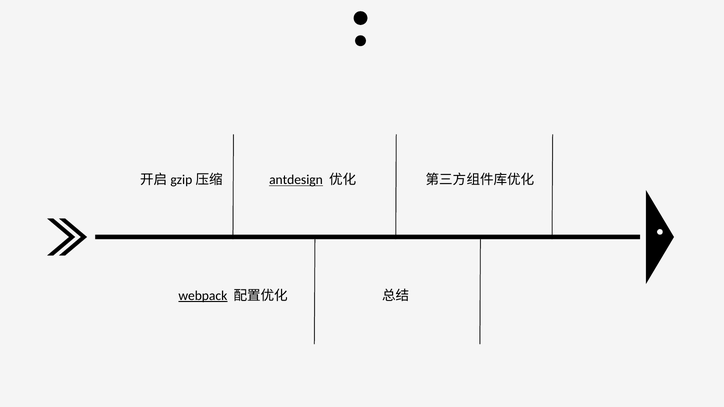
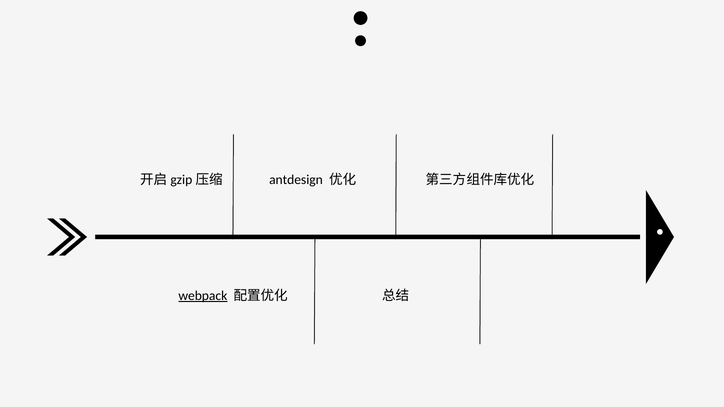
antdesign underline: present -> none (296, 180)
